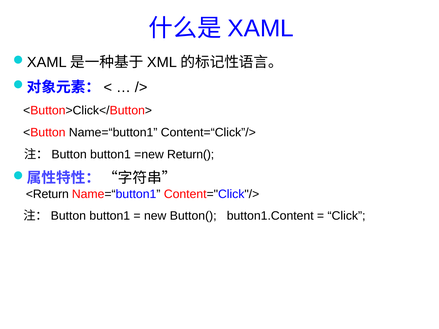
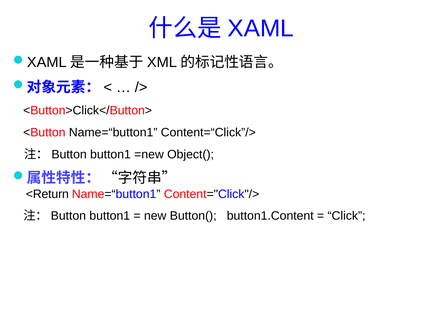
Return(: Return( -> Object( (191, 155)
